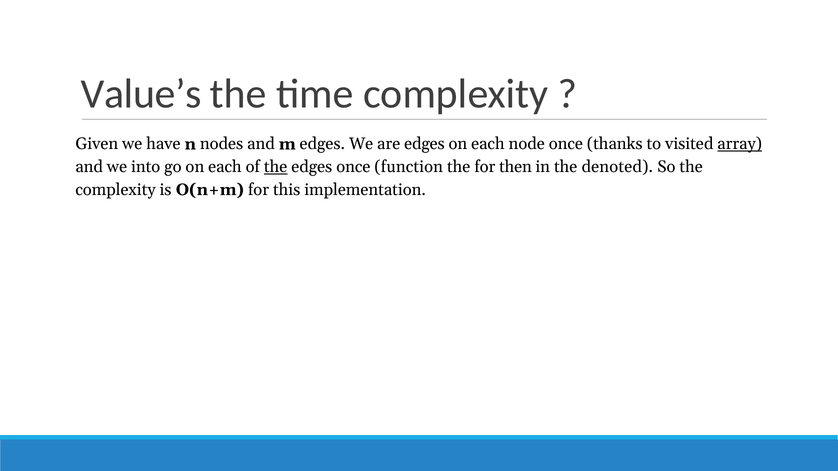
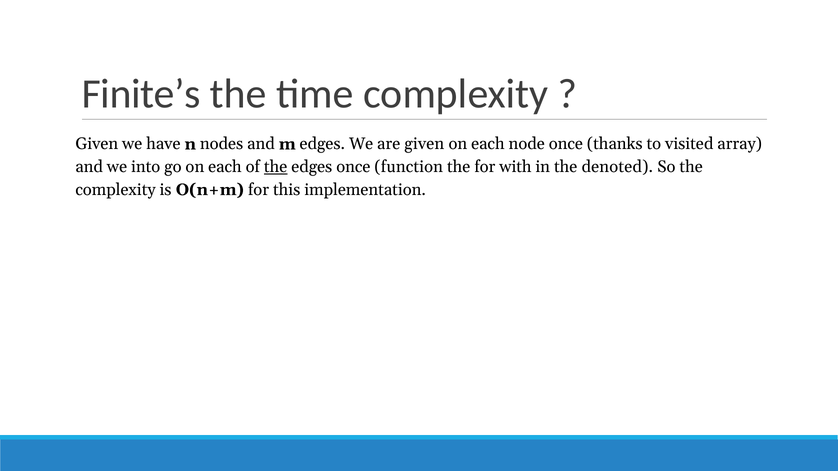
Value’s: Value’s -> Finite’s (141, 94)
are edges: edges -> given (424, 144)
array underline: present -> none (740, 144)
then: then -> with (515, 167)
